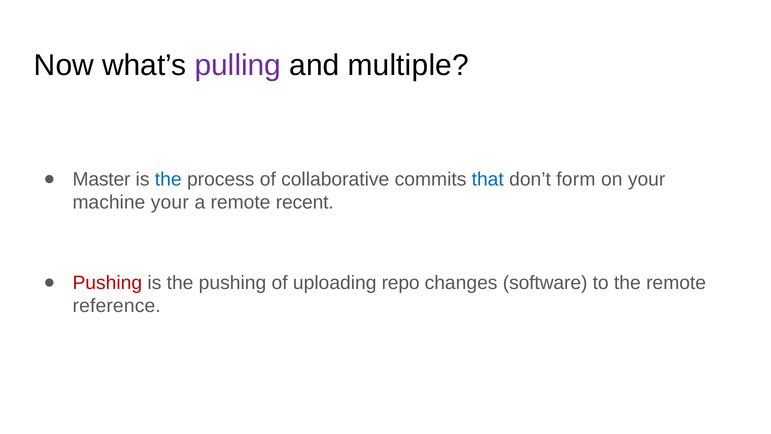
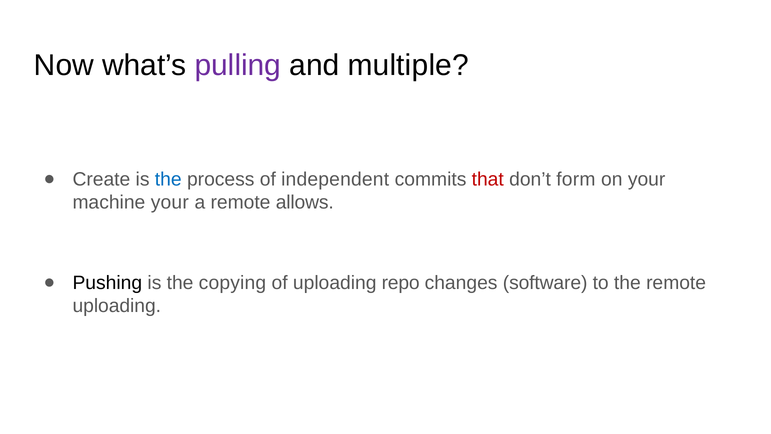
Master: Master -> Create (101, 179)
collaborative: collaborative -> independent (335, 179)
that colour: blue -> red (488, 179)
recent: recent -> allows (305, 202)
Pushing colour: red -> black (107, 283)
the pushing: pushing -> copying (232, 283)
reference: reference -> uploading (117, 306)
